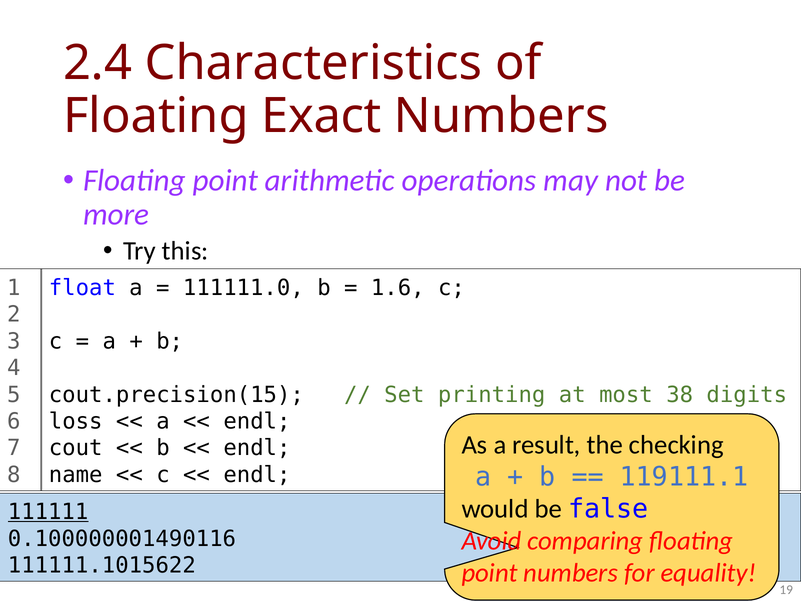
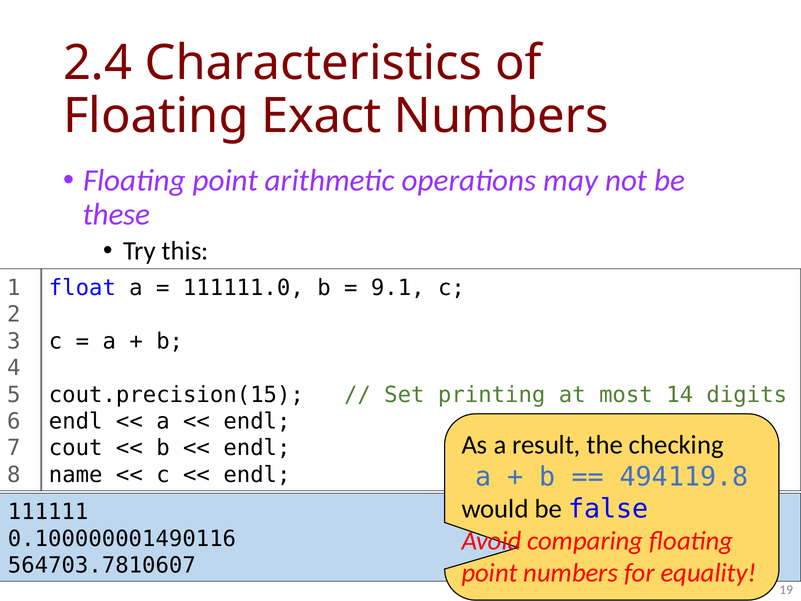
more: more -> these (116, 214)
1.6: 1.6 -> 9.1 (398, 288)
38: 38 -> 14 (680, 395)
loss: loss -> endl (76, 421)
119111.1: 119111.1 -> 494119.8 (684, 477)
111111 underline: present -> none (48, 512)
111111.1015622: 111111.1015622 -> 564703.7810607 (102, 565)
